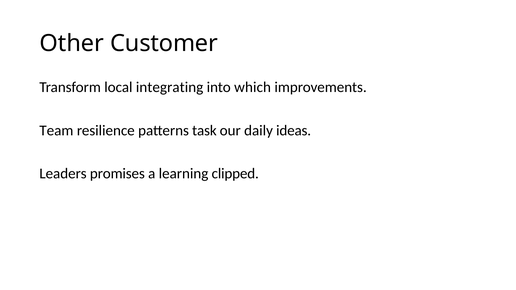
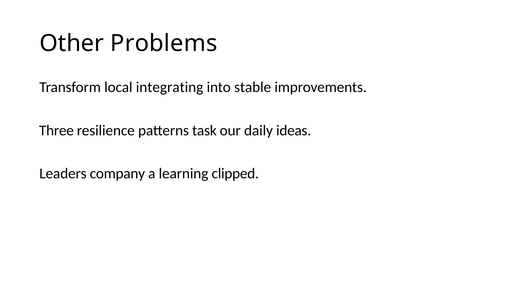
Customer: Customer -> Problems (164, 43)
which: which -> stable (253, 87)
Team: Team -> Three (56, 131)
promises: promises -> company (117, 174)
